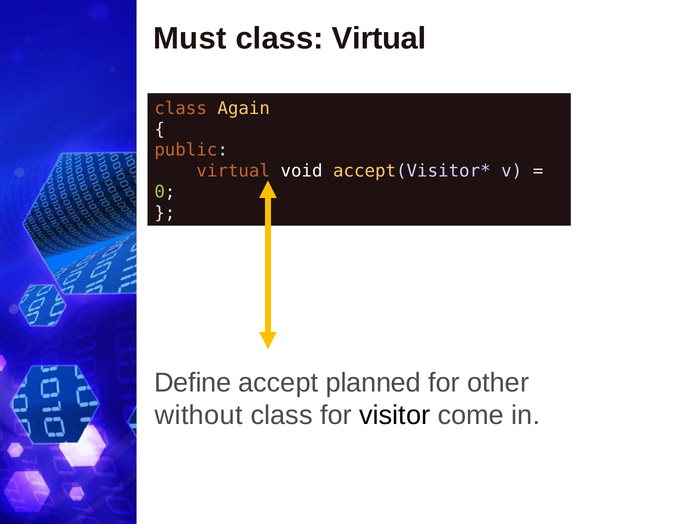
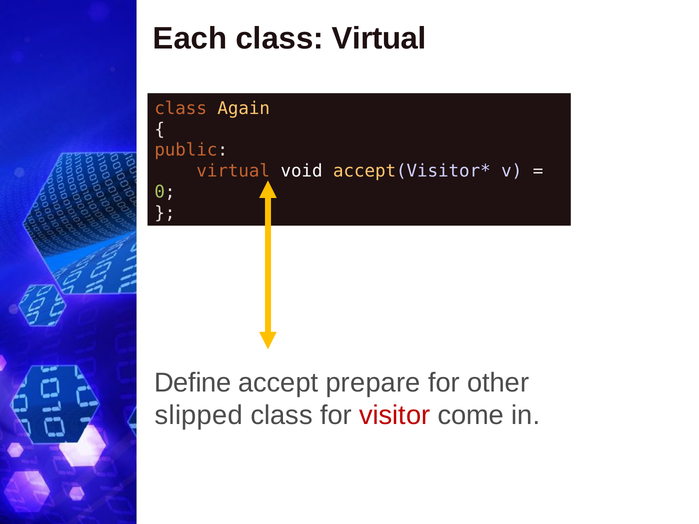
Must: Must -> Each (190, 39)
planned: planned -> prepare (373, 383)
without: without -> slipped (199, 415)
visitor colour: black -> red (395, 415)
